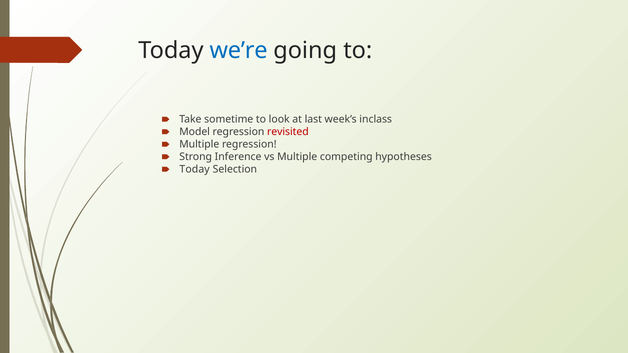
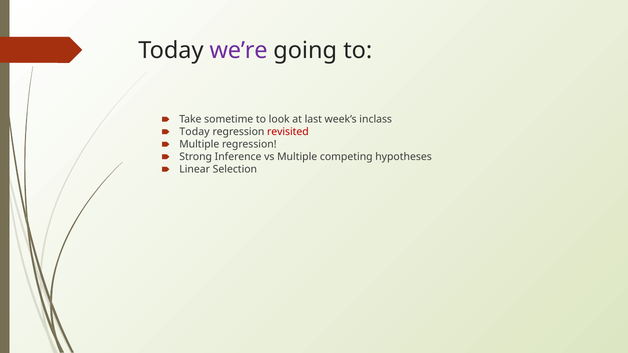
we’re colour: blue -> purple (239, 50)
Model: Model -> Today (195, 132)
Today: Today -> Linear (195, 169)
